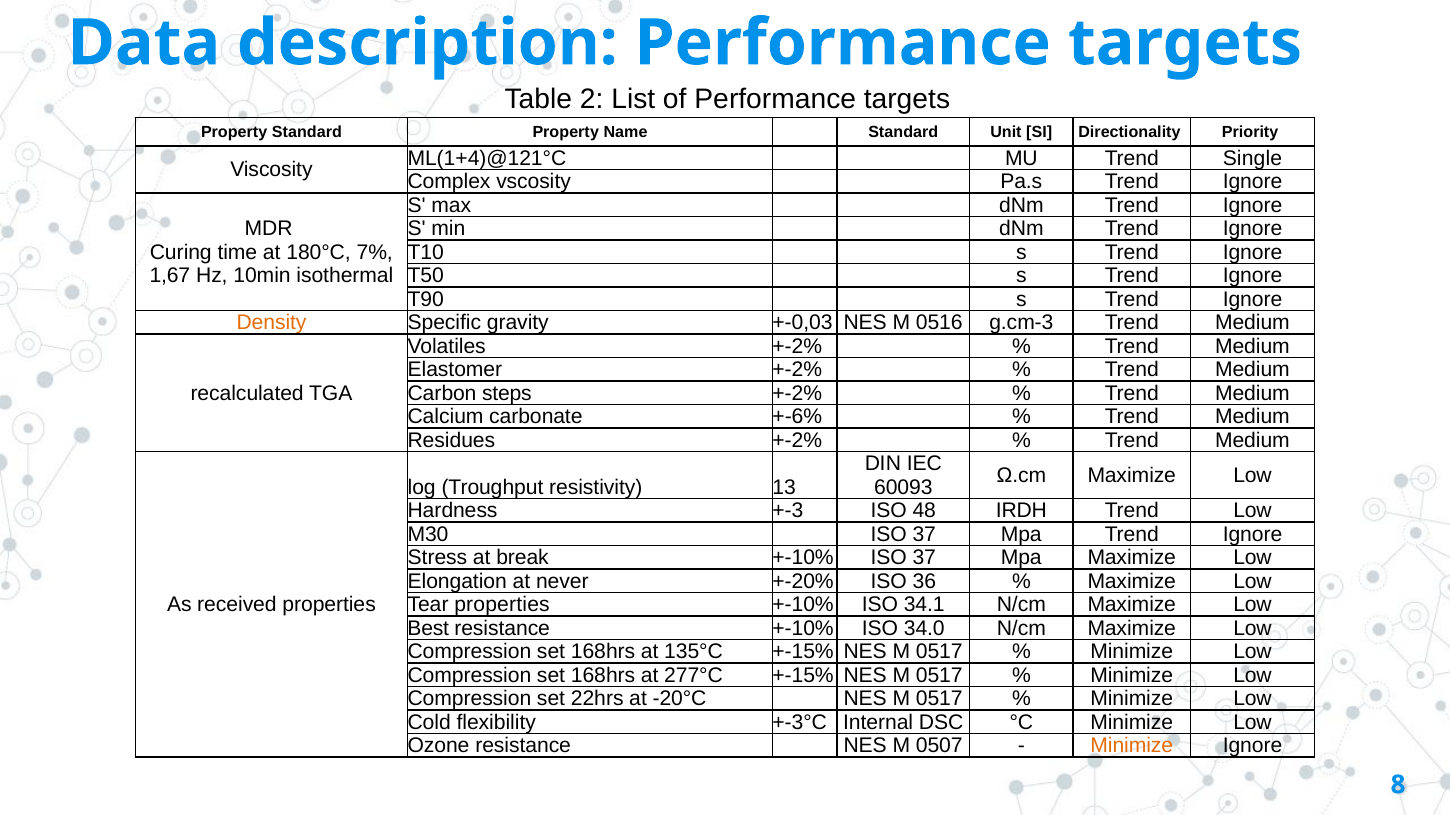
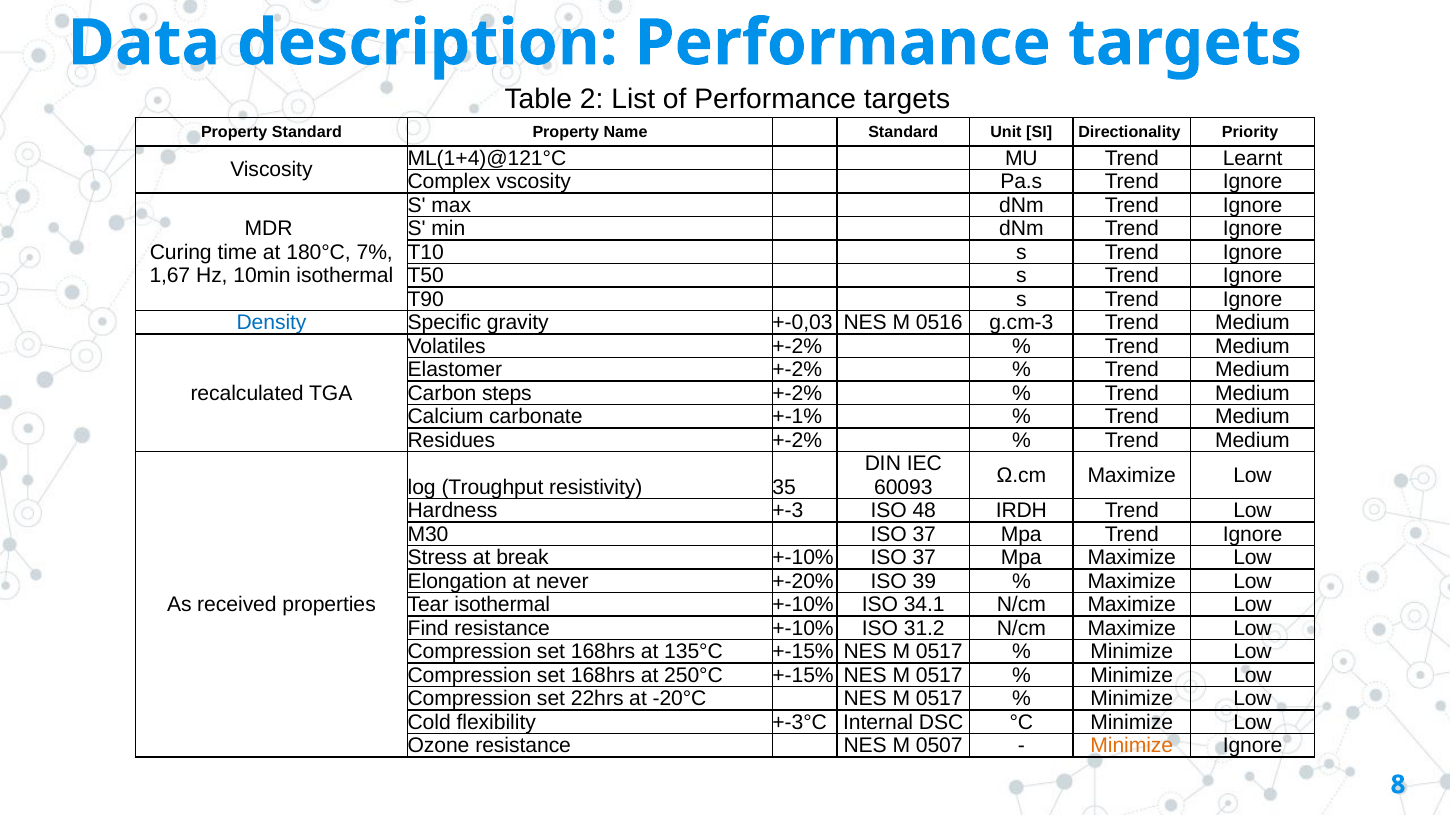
Single: Single -> Learnt (1253, 158)
Density colour: orange -> blue (271, 323)
+-6%: +-6% -> +-1% (797, 417)
13: 13 -> 35 (784, 488)
36: 36 -> 39 (924, 582)
Tear properties: properties -> isothermal (502, 605)
Best: Best -> Find (428, 629)
34.0: 34.0 -> 31.2 (924, 629)
277°C: 277°C -> 250°C (693, 676)
